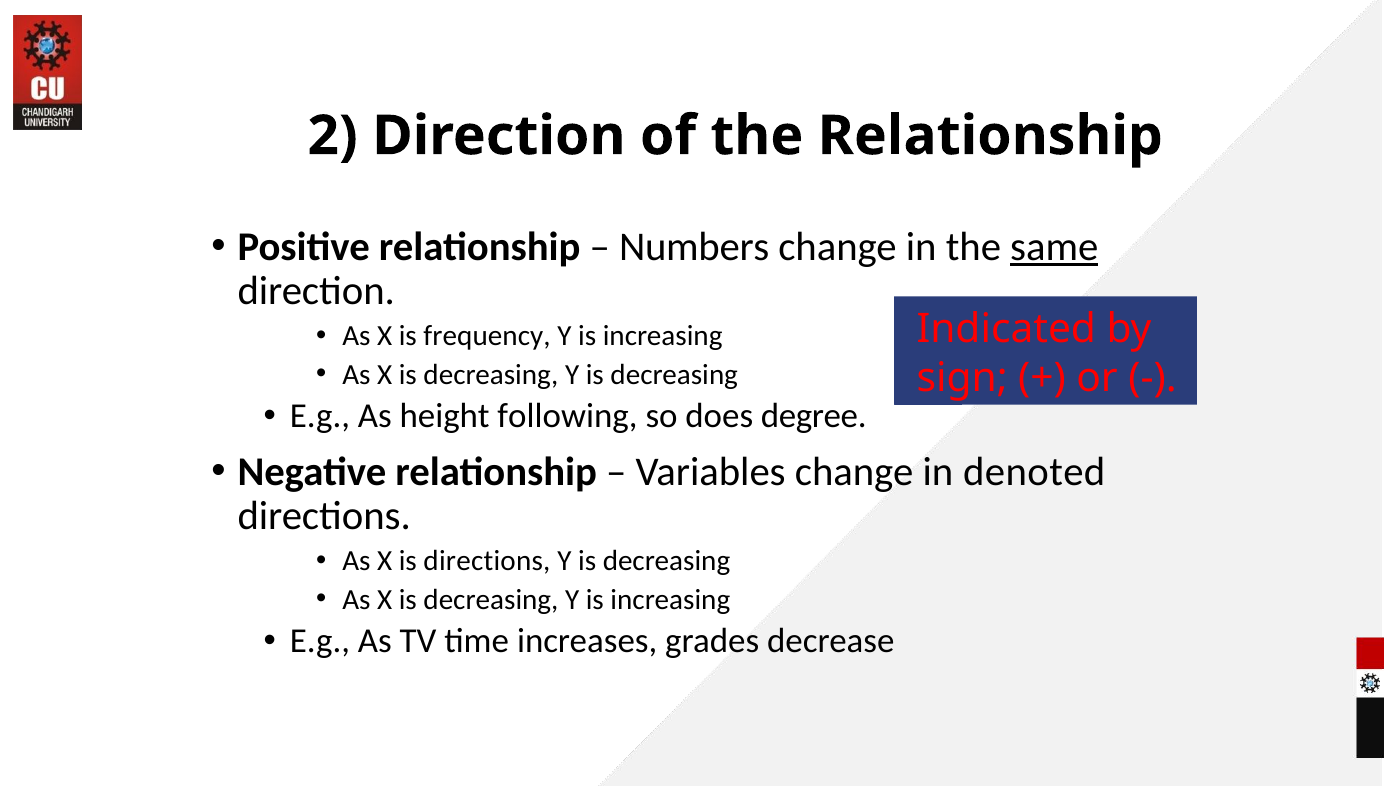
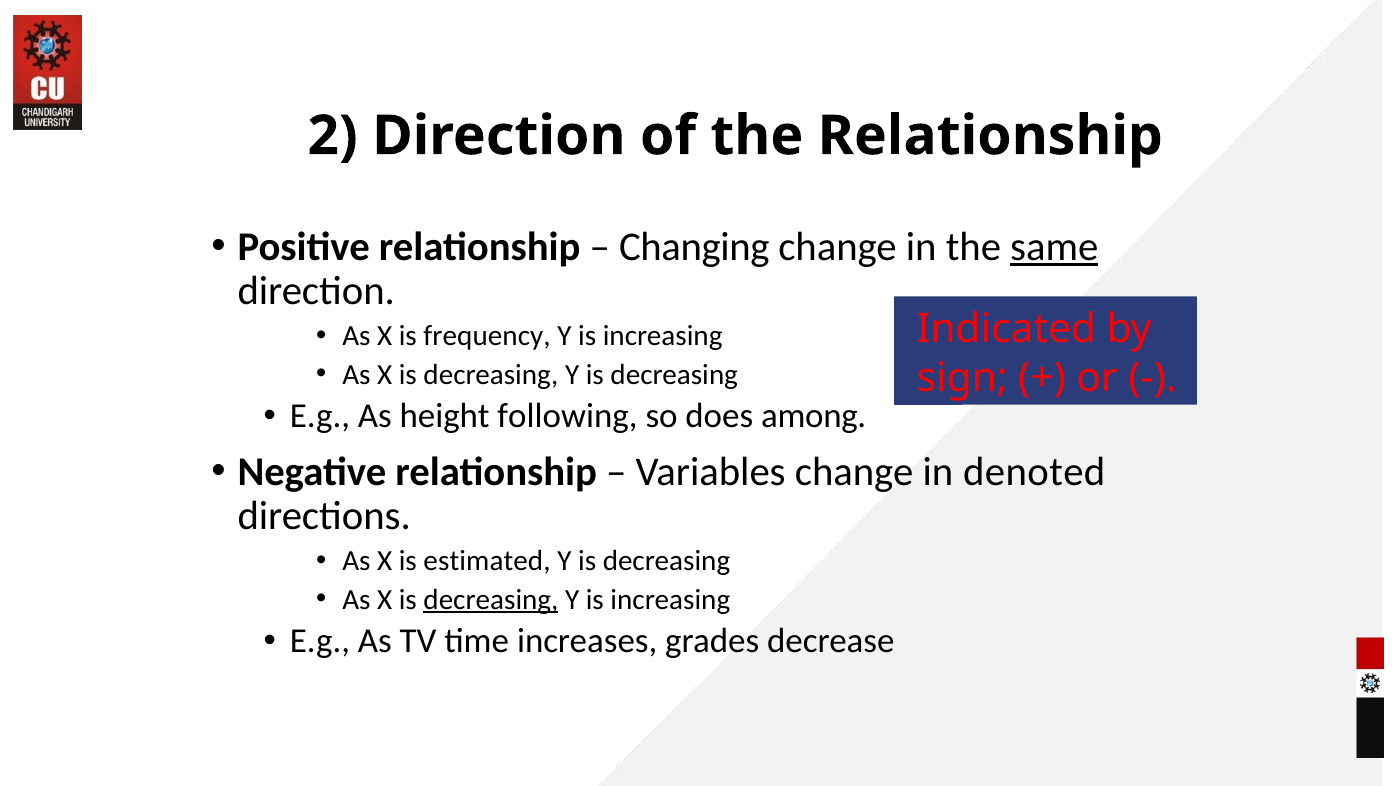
Numbers: Numbers -> Changing (694, 247)
degree: degree -> among (814, 416)
is directions: directions -> estimated (487, 561)
decreasing underline: none -> present (491, 599)
